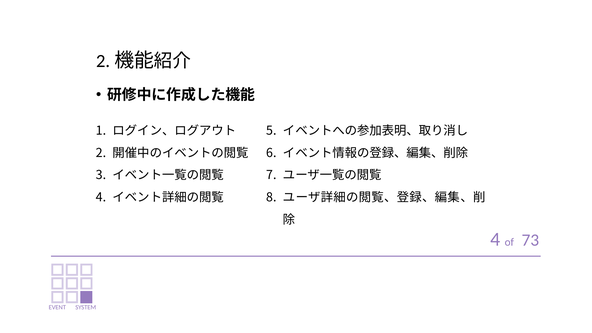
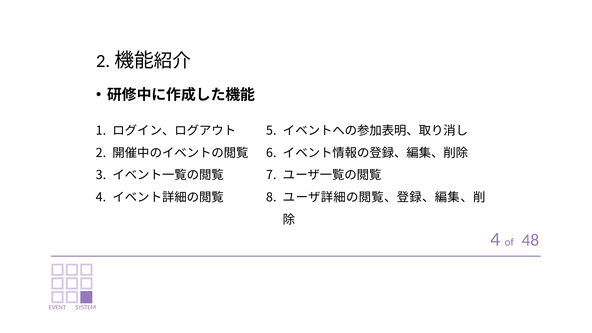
73: 73 -> 48 (530, 240)
